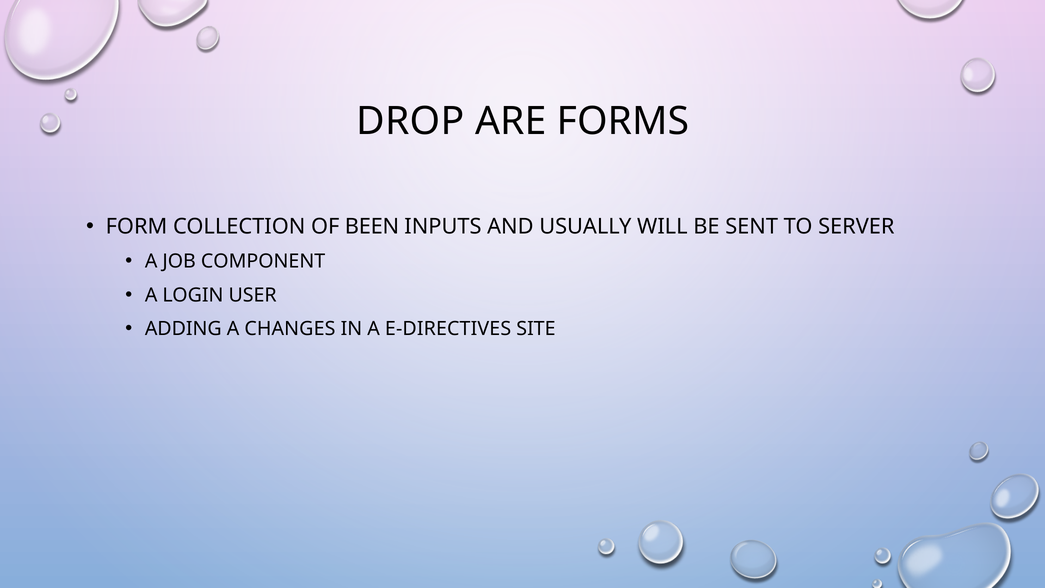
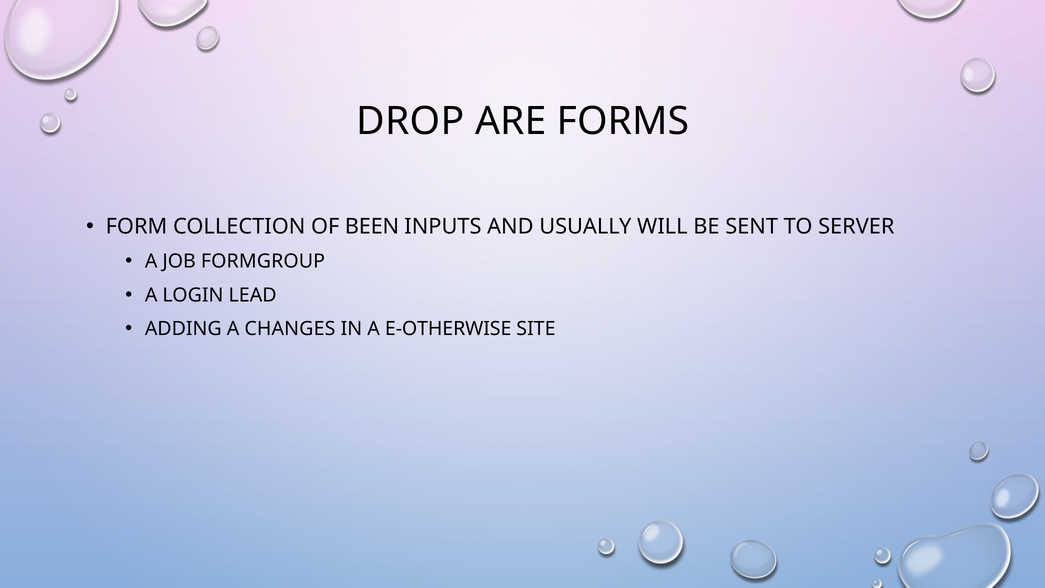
COMPONENT: COMPONENT -> FORMGROUP (263, 261)
USER: USER -> LEAD (253, 295)
E-DIRECTIVES: E-DIRECTIVES -> E-OTHERWISE (448, 329)
